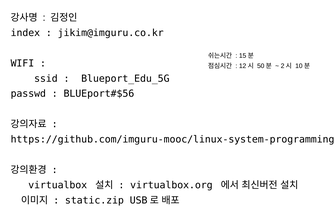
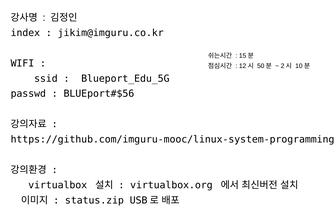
static.zip: static.zip -> status.zip (94, 201)
